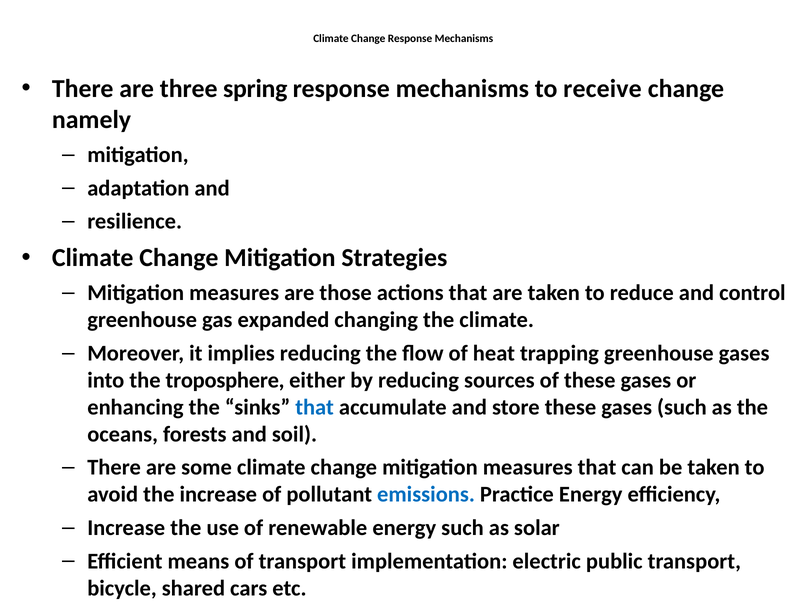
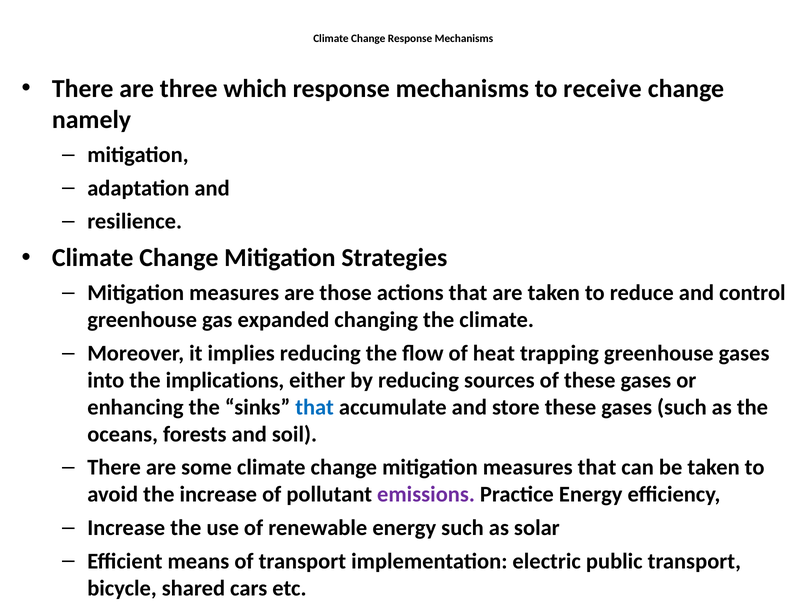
spring: spring -> which (255, 89)
troposphere: troposphere -> implications (225, 380)
emissions colour: blue -> purple (426, 494)
